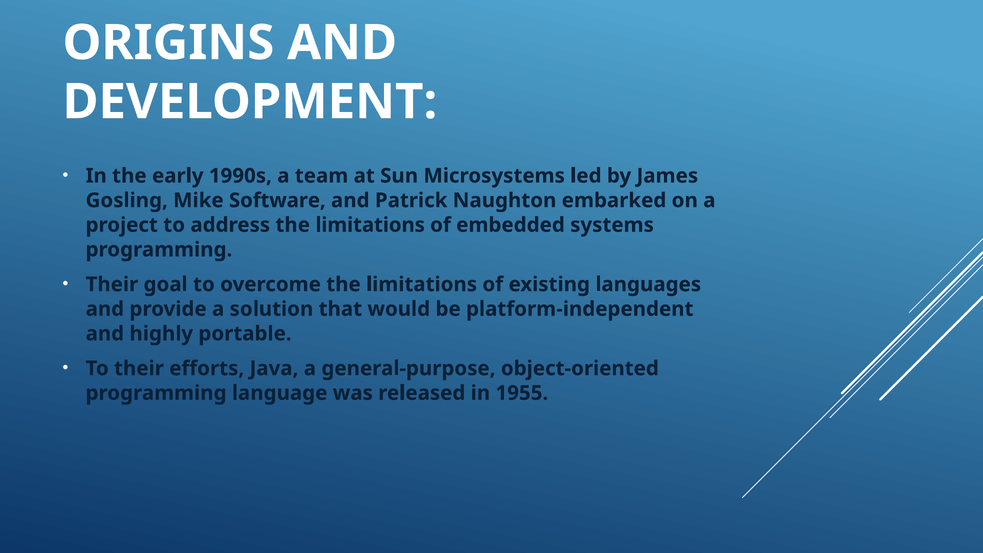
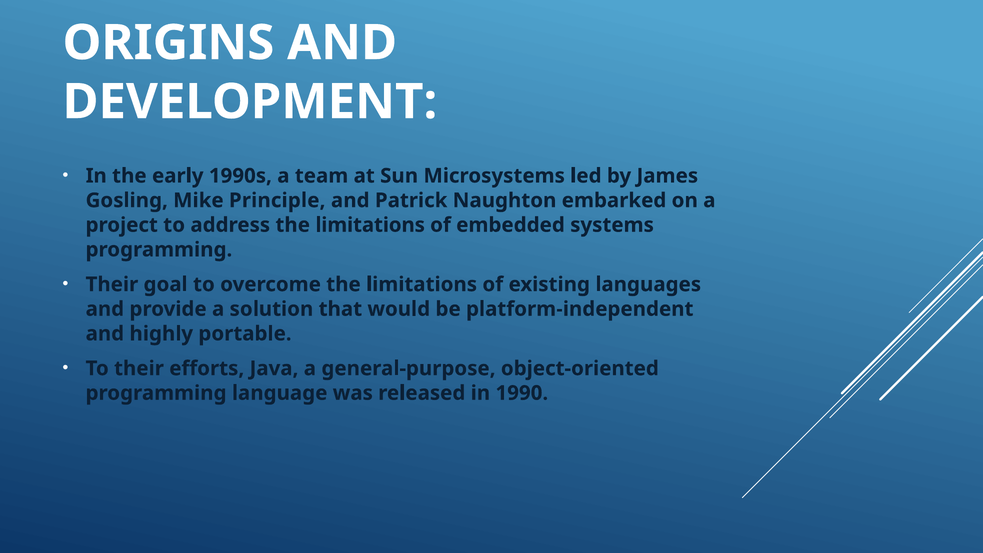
Software: Software -> Principle (277, 200)
1955: 1955 -> 1990 (522, 393)
